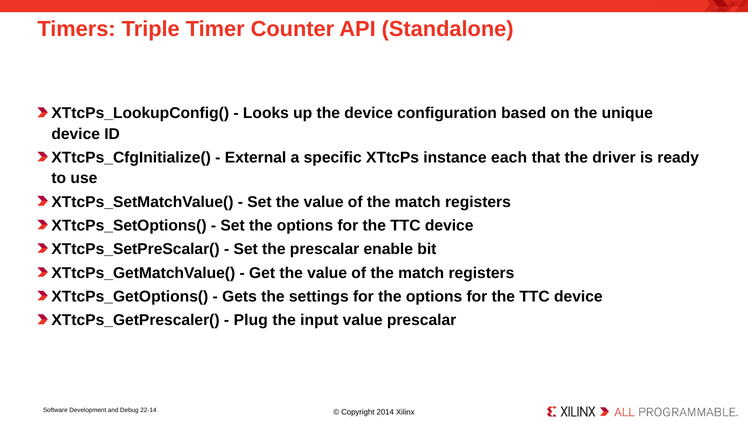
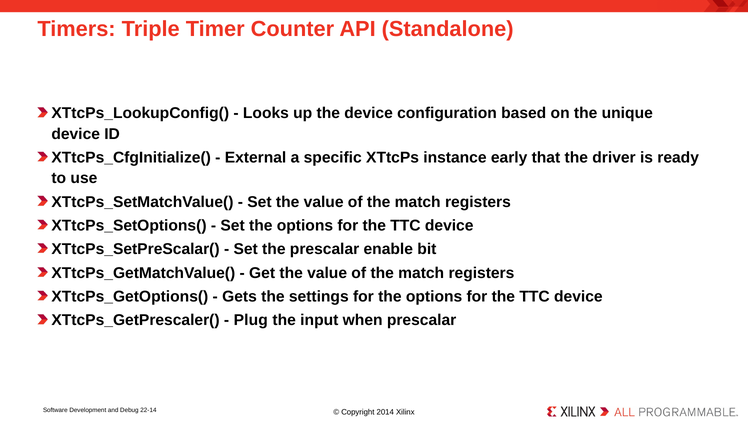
each: each -> early (509, 158)
input value: value -> when (363, 320)
